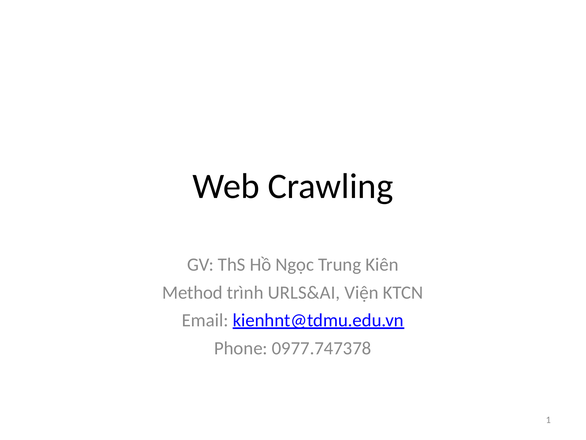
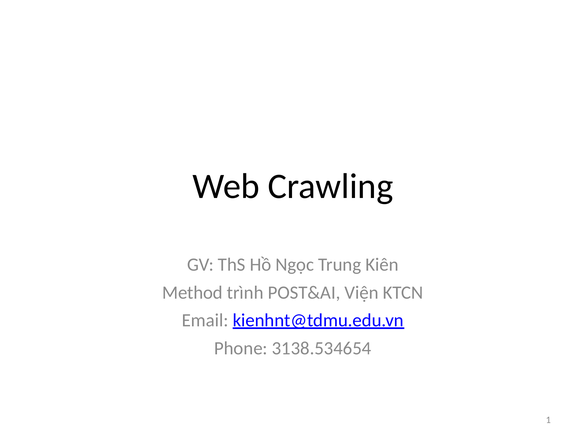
URLS&AI: URLS&AI -> POST&AI (304, 292)
0977.747378: 0977.747378 -> 3138.534654 (322, 348)
